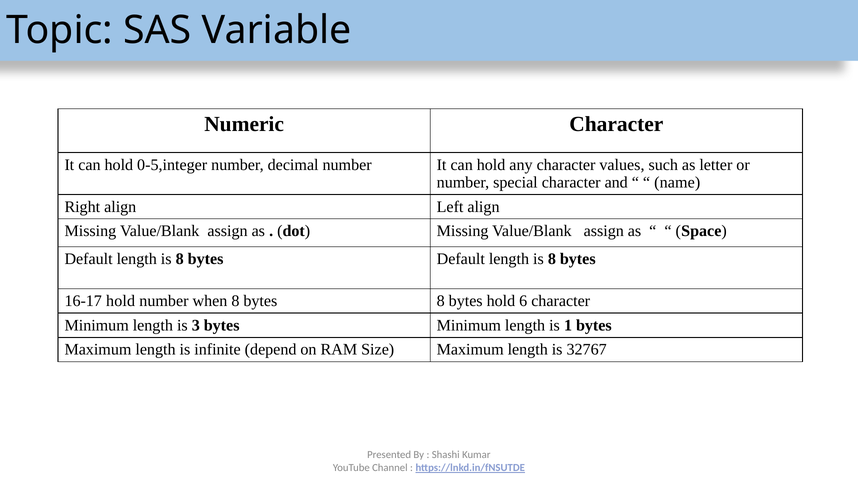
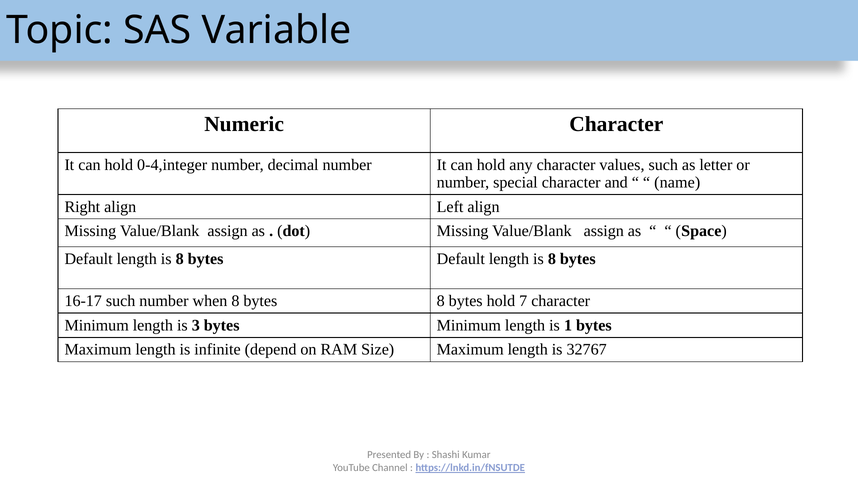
0-5,integer: 0-5,integer -> 0-4,integer (172, 165)
16-17 hold: hold -> such (121, 301)
6: 6 -> 7 (523, 301)
